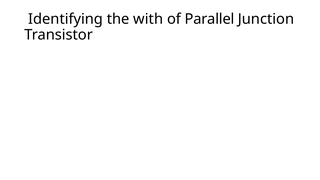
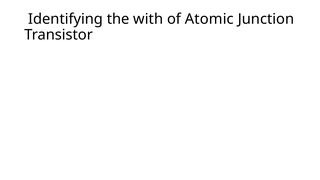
Parallel: Parallel -> Atomic (209, 19)
